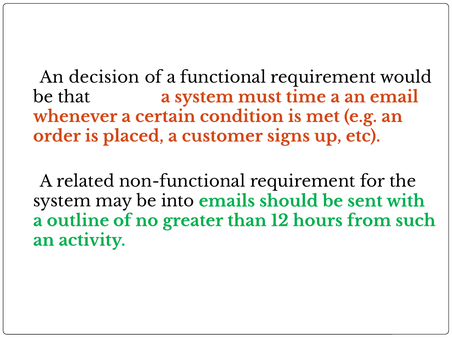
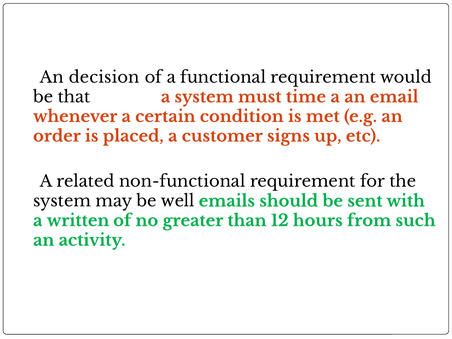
into: into -> well (178, 201)
outline: outline -> written (78, 221)
